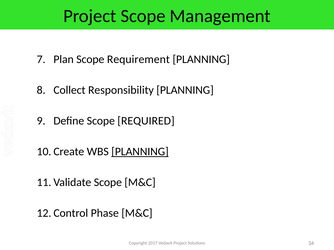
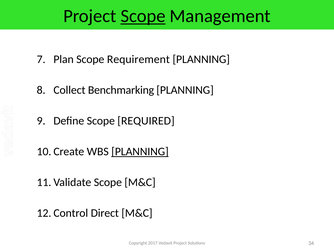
Scope underline: none -> present (143, 16)
Responsibility: Responsibility -> Benchmarking (121, 90)
Phase: Phase -> Direct (105, 214)
